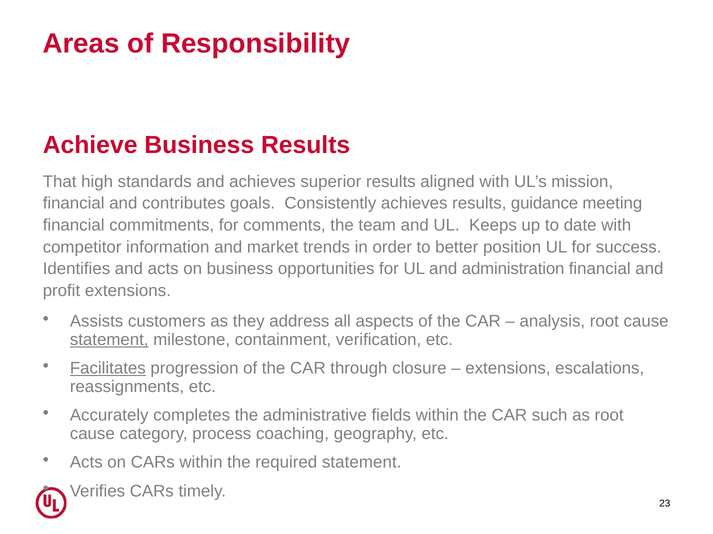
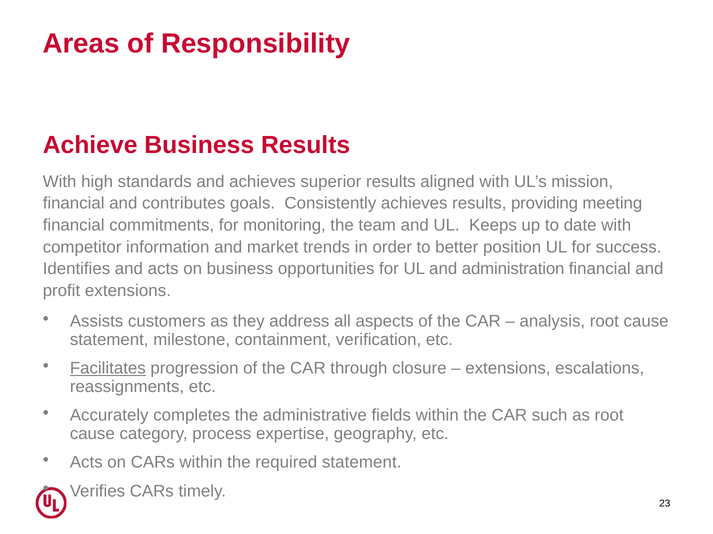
That: That -> With (60, 182)
guidance: guidance -> providing (545, 204)
comments: comments -> monitoring (284, 226)
statement underline: present -> none (109, 340)
coaching: coaching -> expertise (293, 434)
